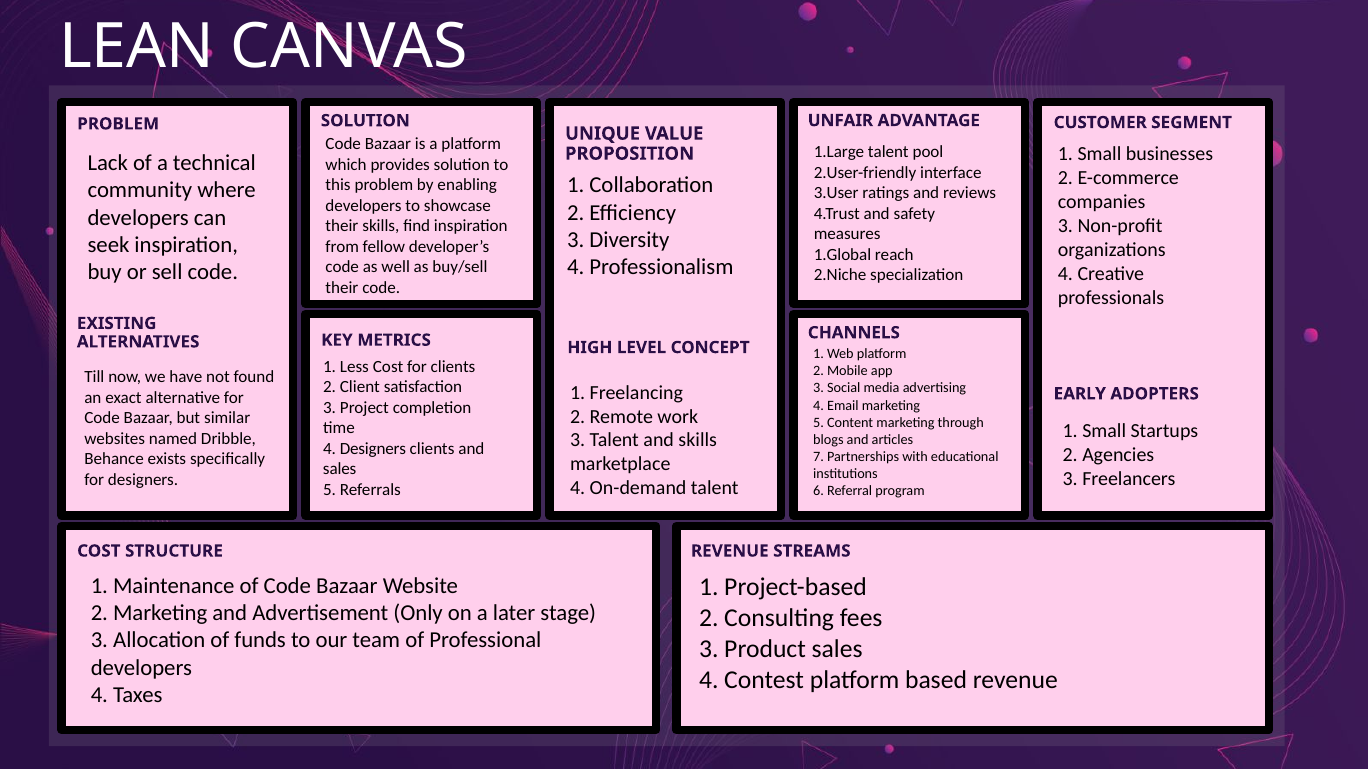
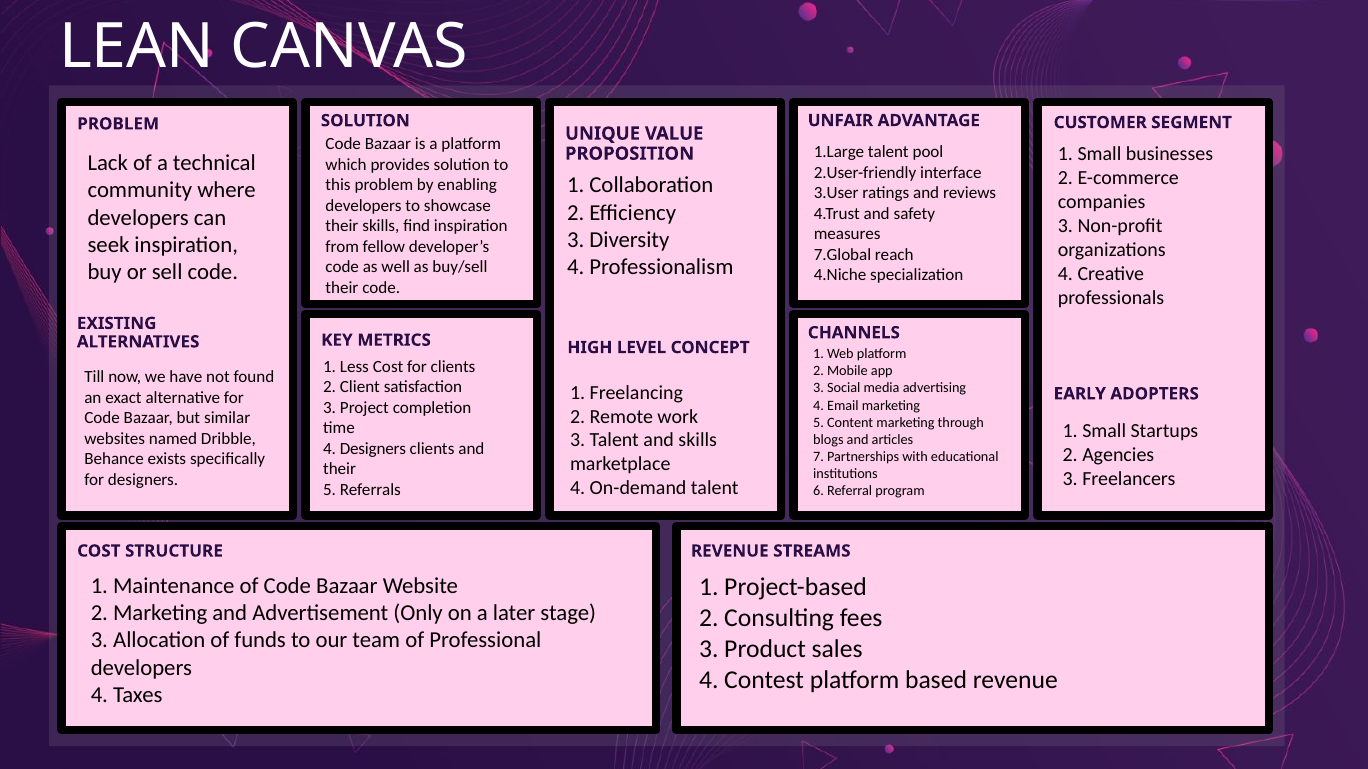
1.Global: 1.Global -> 7.Global (843, 255)
2.Niche: 2.Niche -> 4.Niche (840, 275)
sales: sales -> their (340, 469)
